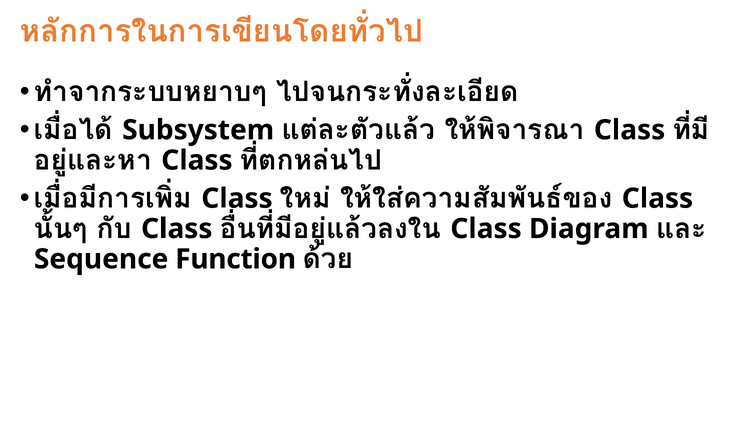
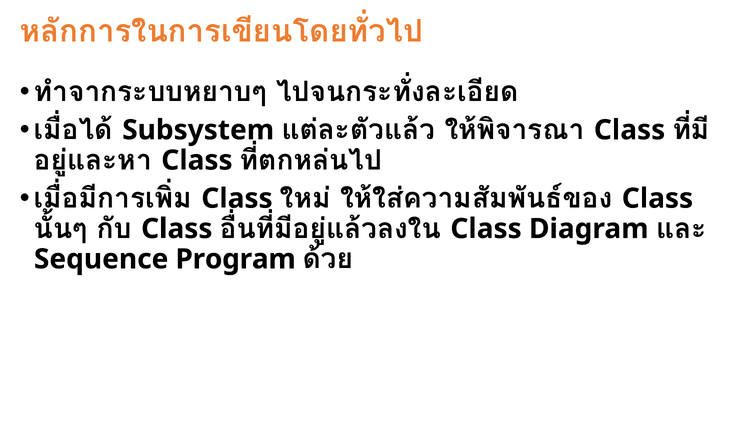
Function: Function -> Program (236, 259)
